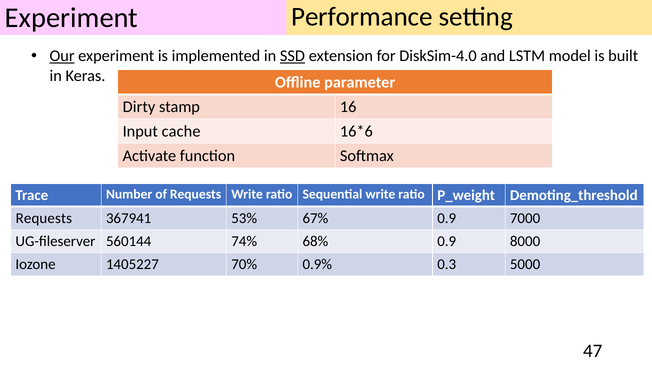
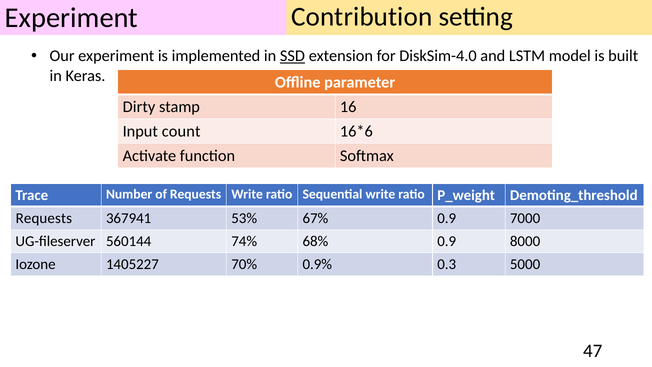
Performance: Performance -> Contribution (362, 17)
Our underline: present -> none (62, 56)
cache: cache -> count (181, 131)
